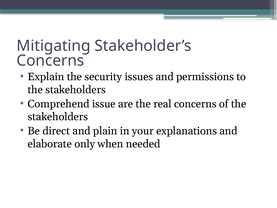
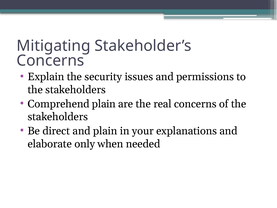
Comprehend issue: issue -> plain (104, 104)
